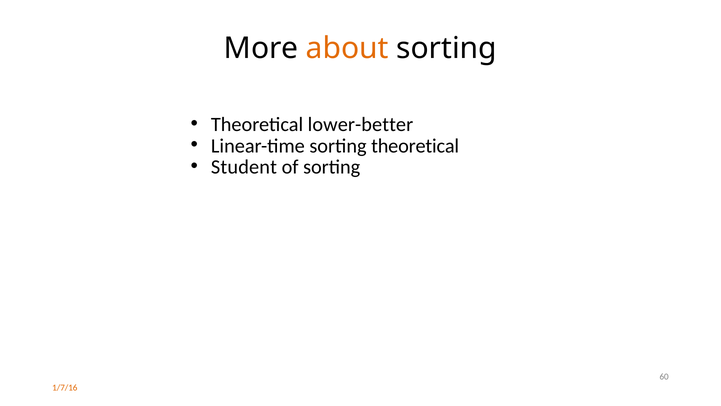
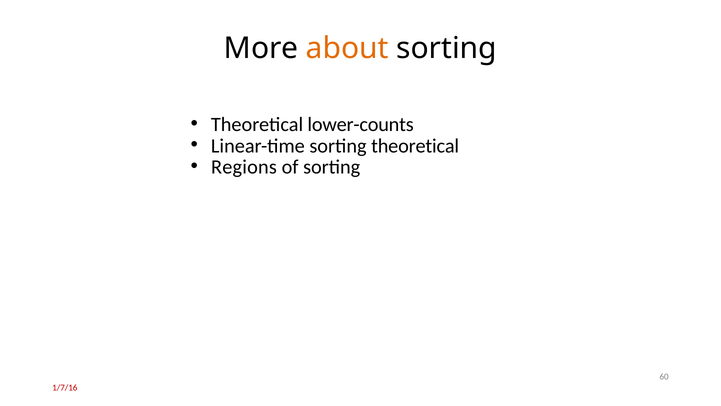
lower-better: lower-better -> lower-counts (361, 124)
Student: Student -> Regions (244, 167)
1/7/16 colour: orange -> red (65, 387)
